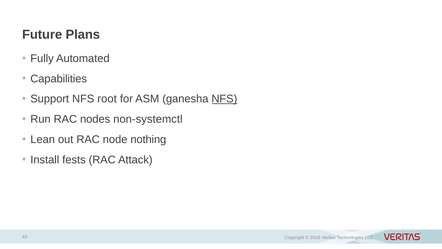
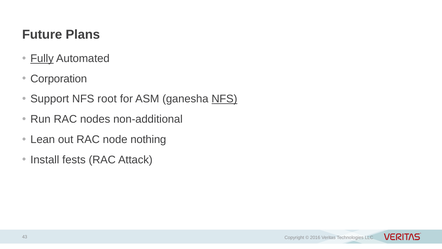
Fully underline: none -> present (42, 58)
Capabilities: Capabilities -> Corporation (59, 79)
non-systemctl: non-systemctl -> non-additional (148, 119)
